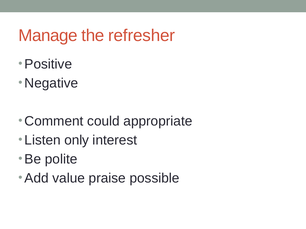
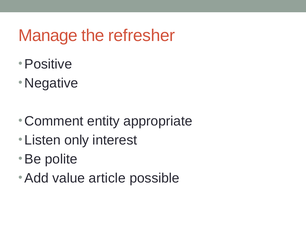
could: could -> entity (103, 121)
praise: praise -> article (107, 179)
